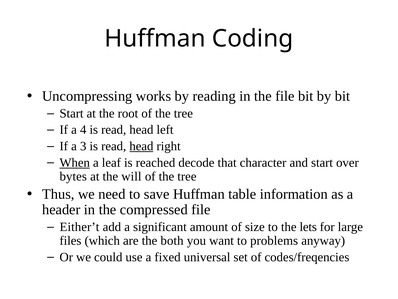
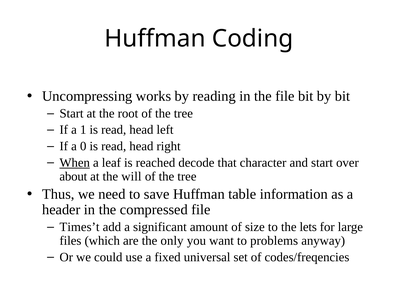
4: 4 -> 1 (83, 130)
3: 3 -> 0 (83, 146)
head underline: present -> none (141, 146)
bytes: bytes -> about (73, 176)
Either’t: Either’t -> Times’t (80, 227)
both: both -> only (172, 240)
